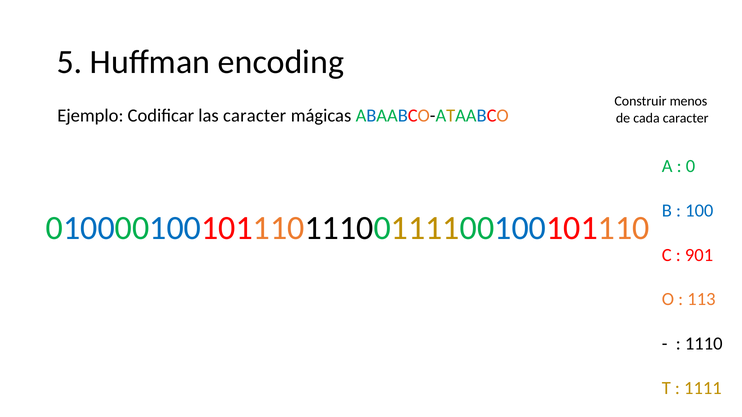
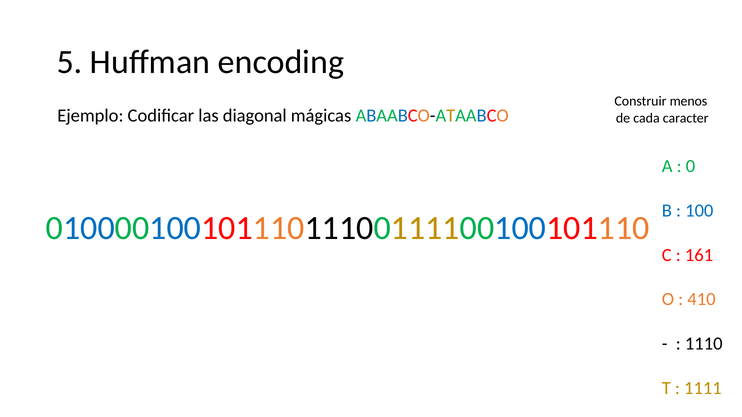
las caracter: caracter -> diagonal (255, 116)
901: 901 -> 161 (699, 255)
113: 113 -> 410 (701, 300)
